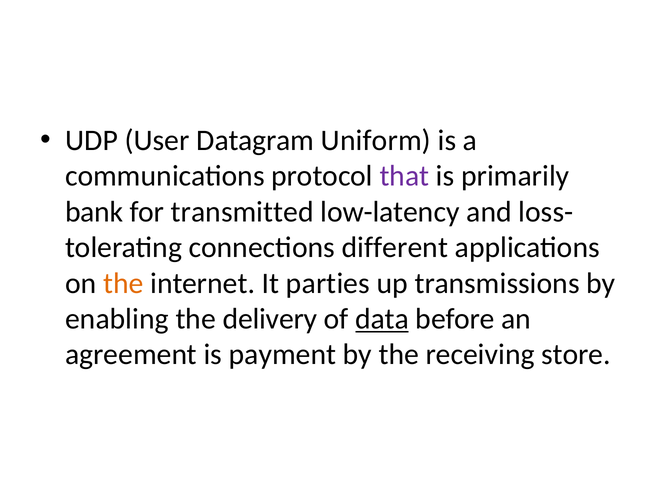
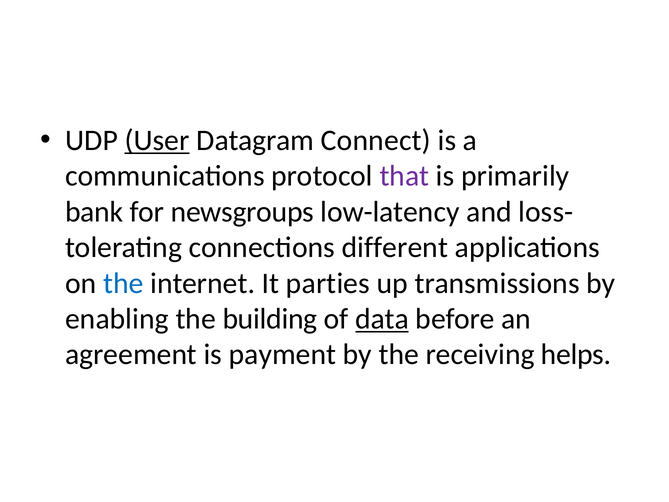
User underline: none -> present (157, 140)
Uniform: Uniform -> Connect (376, 140)
transmitted: transmitted -> newsgroups (242, 212)
the colour: orange -> blue (123, 283)
delivery: delivery -> building (270, 319)
store: store -> helps (576, 354)
